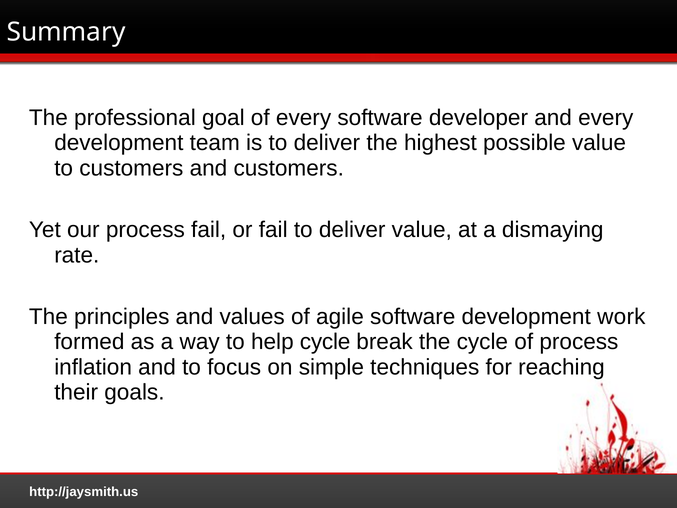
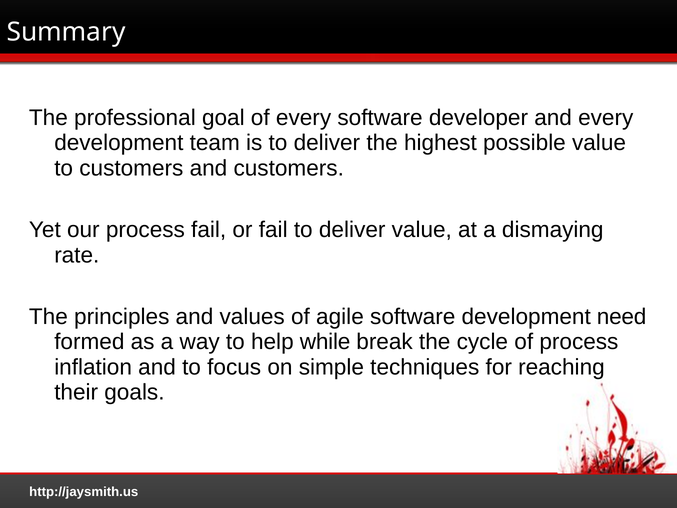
work: work -> need (622, 317)
help cycle: cycle -> while (325, 342)
